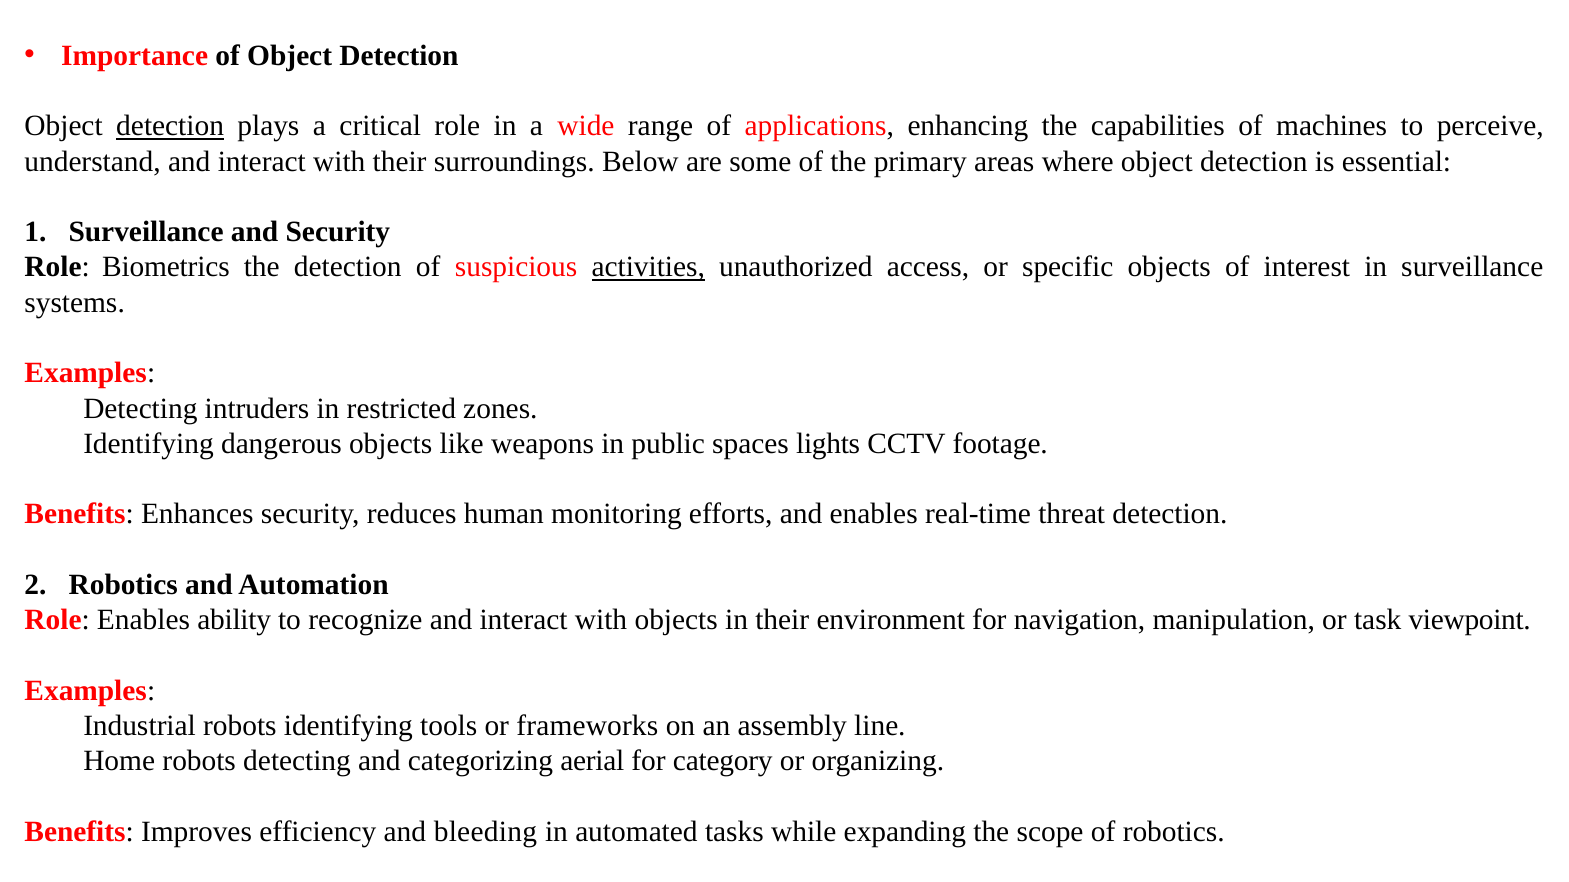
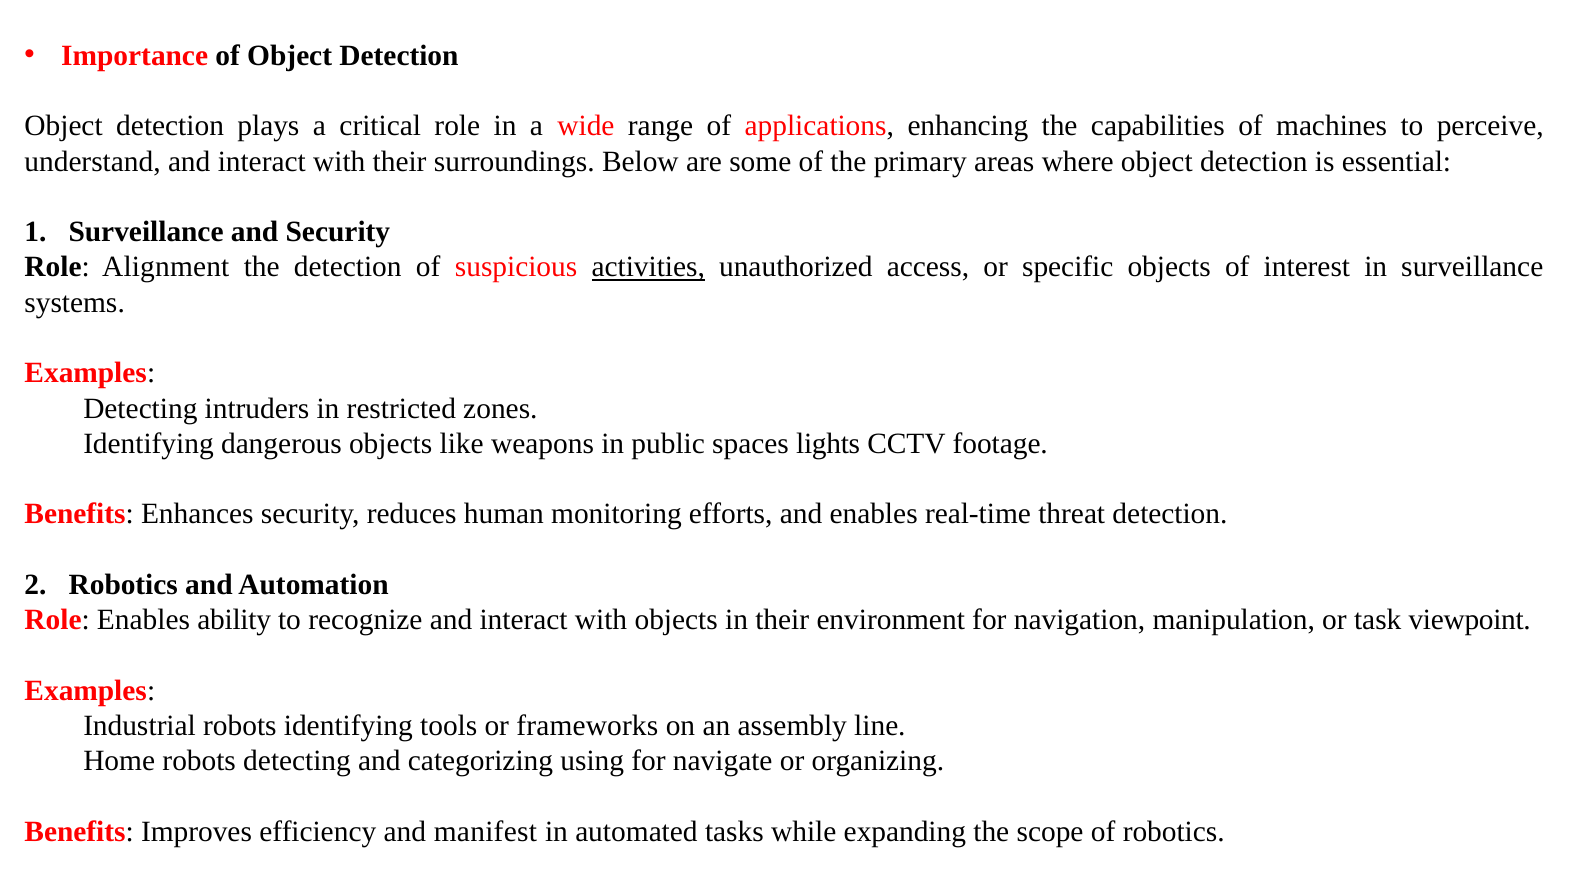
detection underline: present -> none (170, 126)
Biometrics: Biometrics -> Alignment (166, 267)
aerial: aerial -> using (592, 762)
category: category -> navigate (723, 762)
bleeding: bleeding -> manifest (485, 832)
